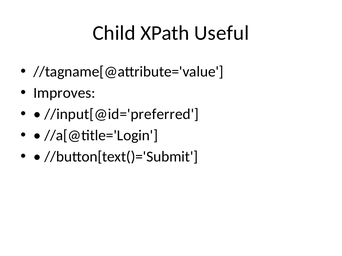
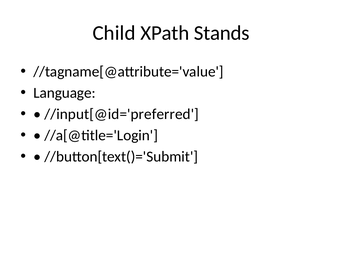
Useful: Useful -> Stands (222, 33)
Improves: Improves -> Language (64, 93)
